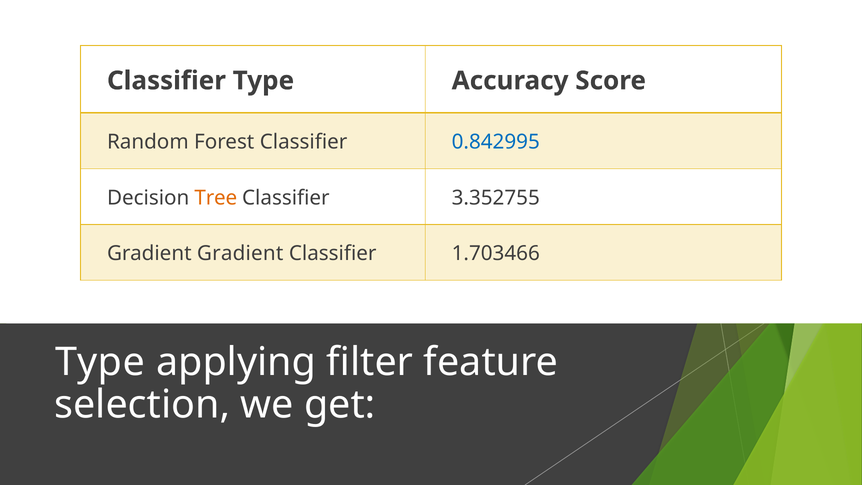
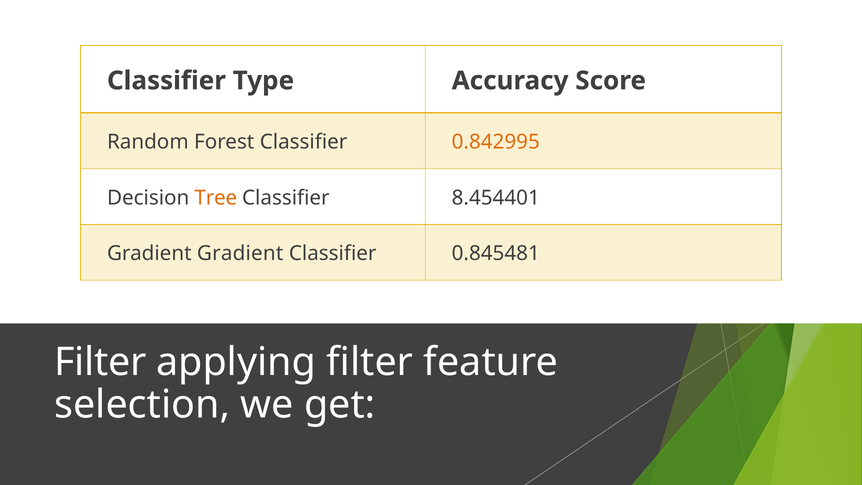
0.842995 colour: blue -> orange (496, 142)
3.352755: 3.352755 -> 8.454401 (496, 198)
1.703466: 1.703466 -> 0.845481 (496, 253)
Type: Type -> Filter (100, 362)
